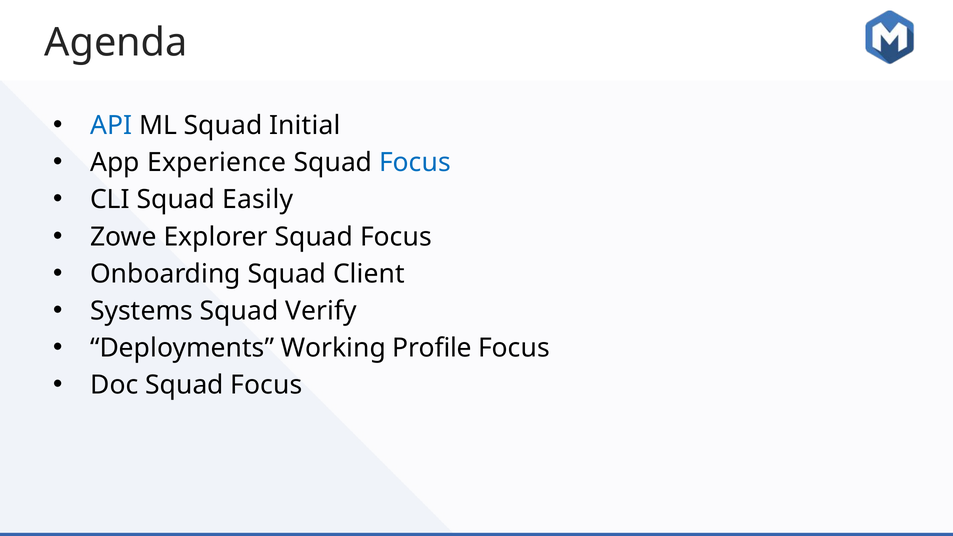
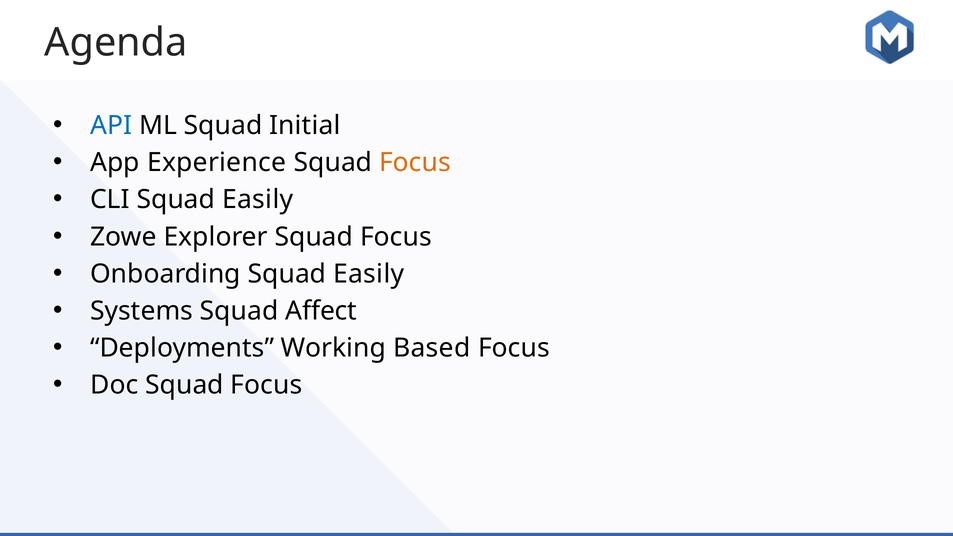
Focus colour: blue -> orange (415, 163)
Onboarding Squad Client: Client -> Easily (369, 274)
Verify: Verify -> Affect (321, 311)
Profile: Profile -> Based (432, 348)
